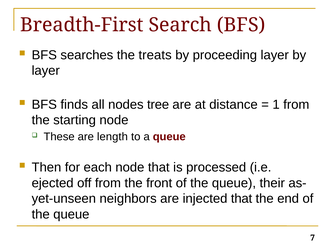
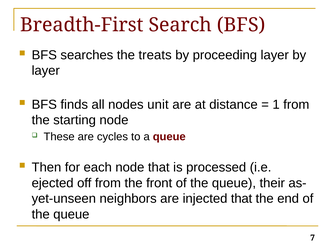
tree: tree -> unit (158, 105)
length: length -> cycles (112, 137)
